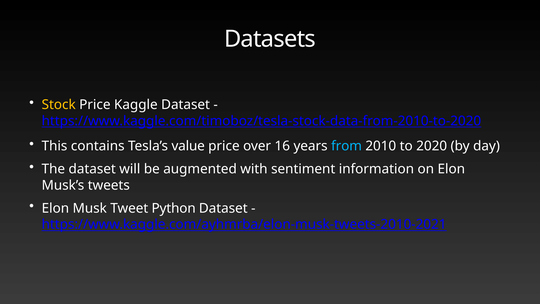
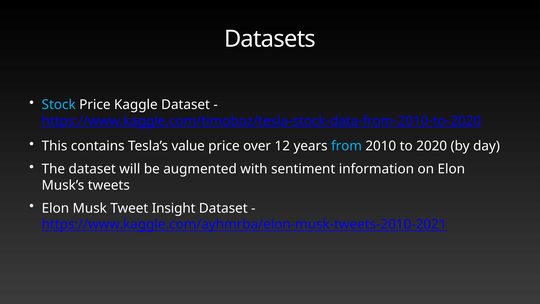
Stock colour: yellow -> light blue (59, 105)
16: 16 -> 12 (282, 146)
Python: Python -> Insight (174, 208)
